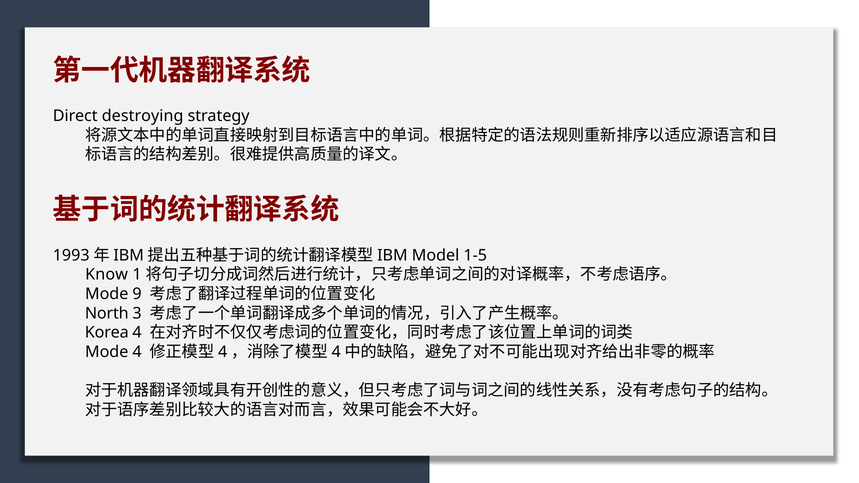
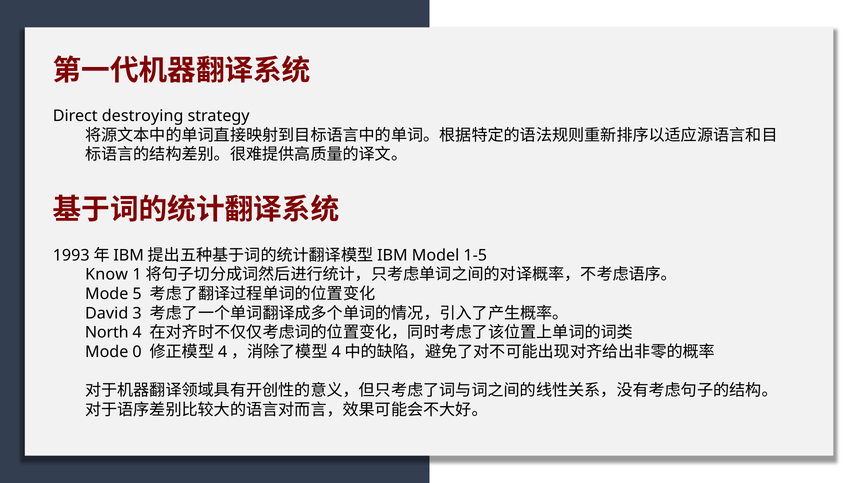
9: 9 -> 5 (137, 294)
North: North -> David (107, 313)
Korea: Korea -> North (107, 333)
Mode 4: 4 -> 0 (137, 352)
